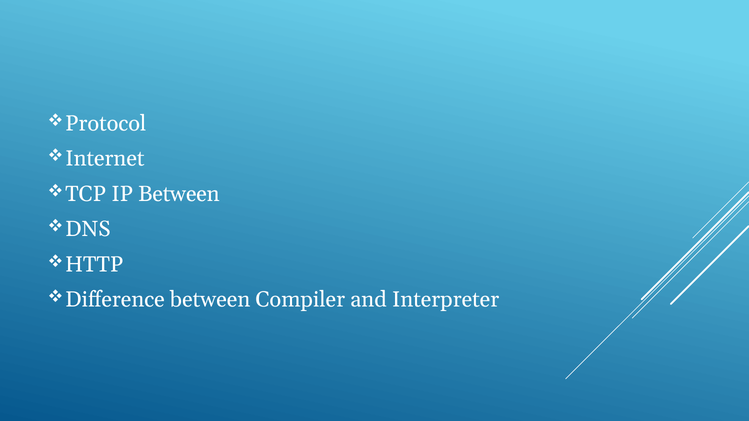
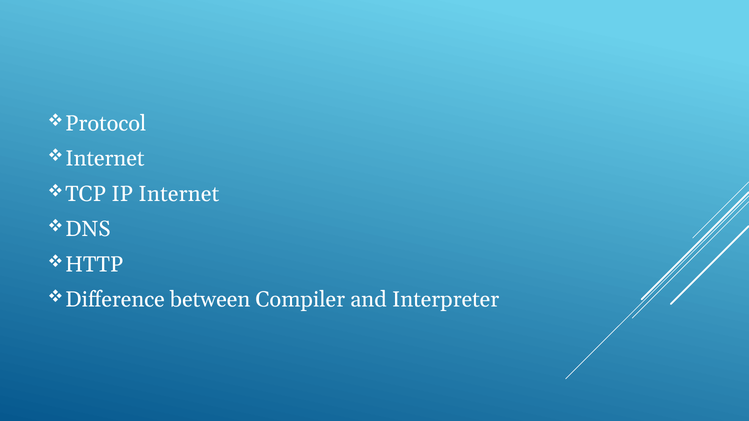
IP Between: Between -> Internet (179, 194)
